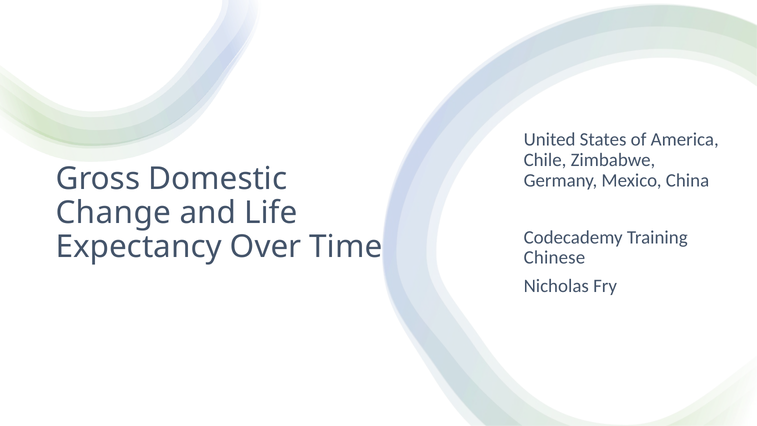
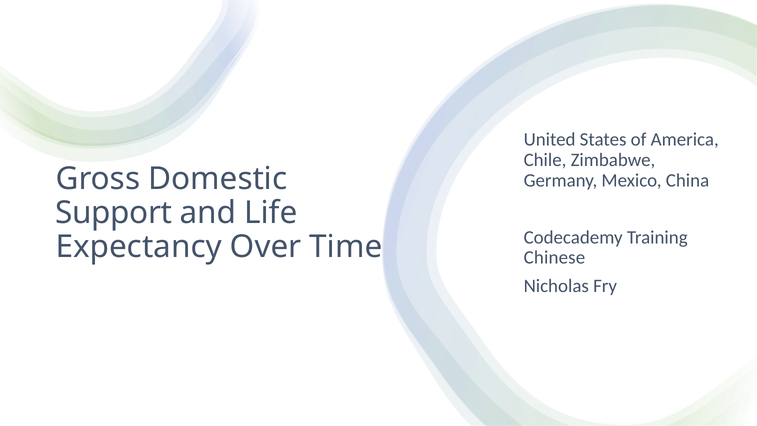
Change: Change -> Support (114, 213)
